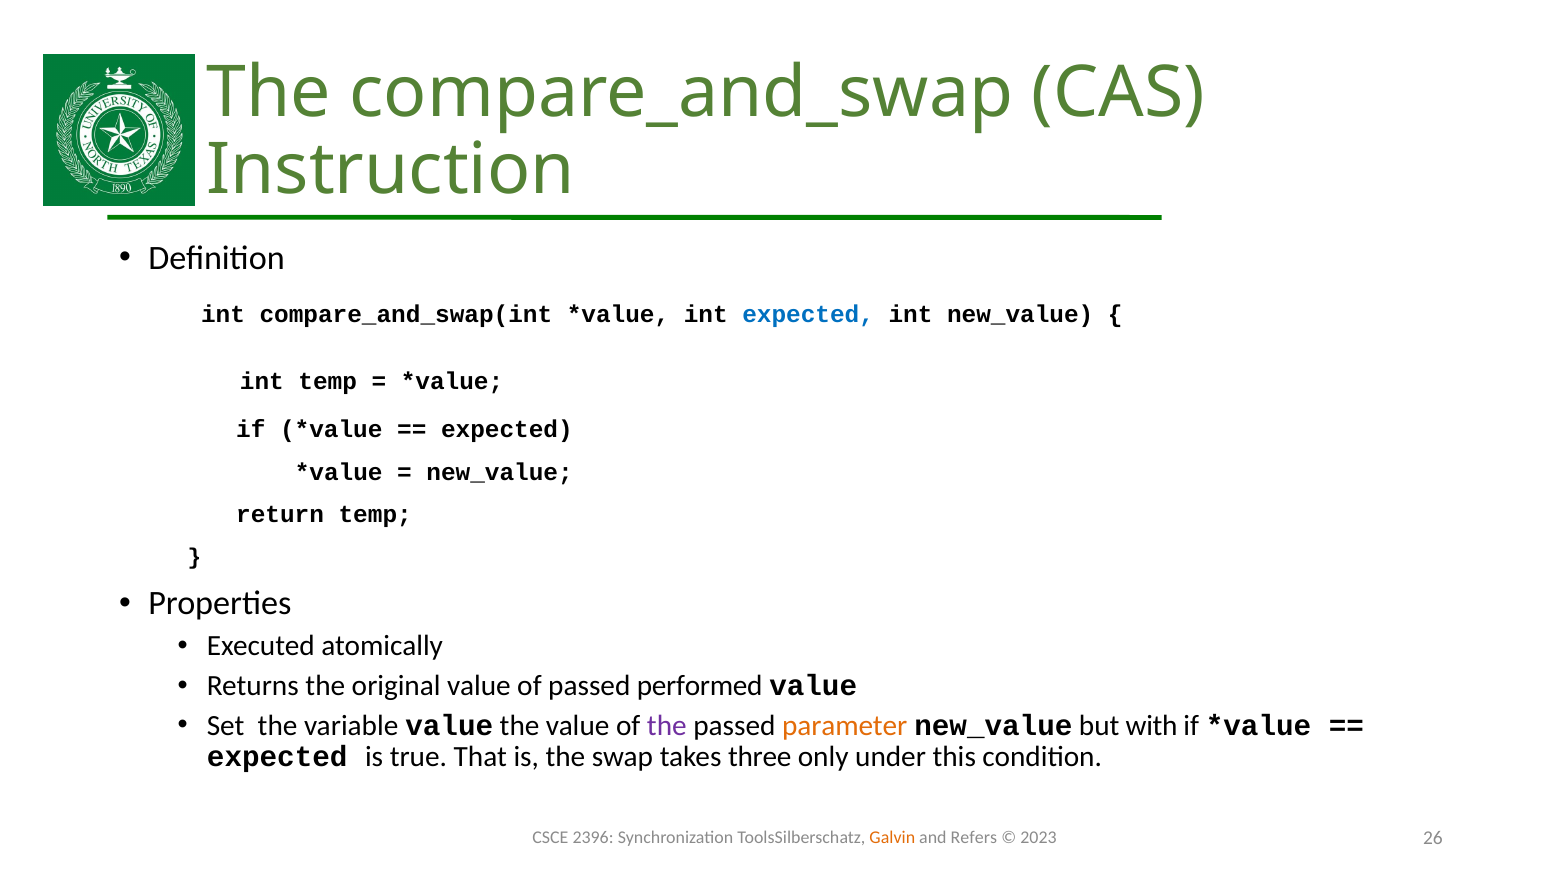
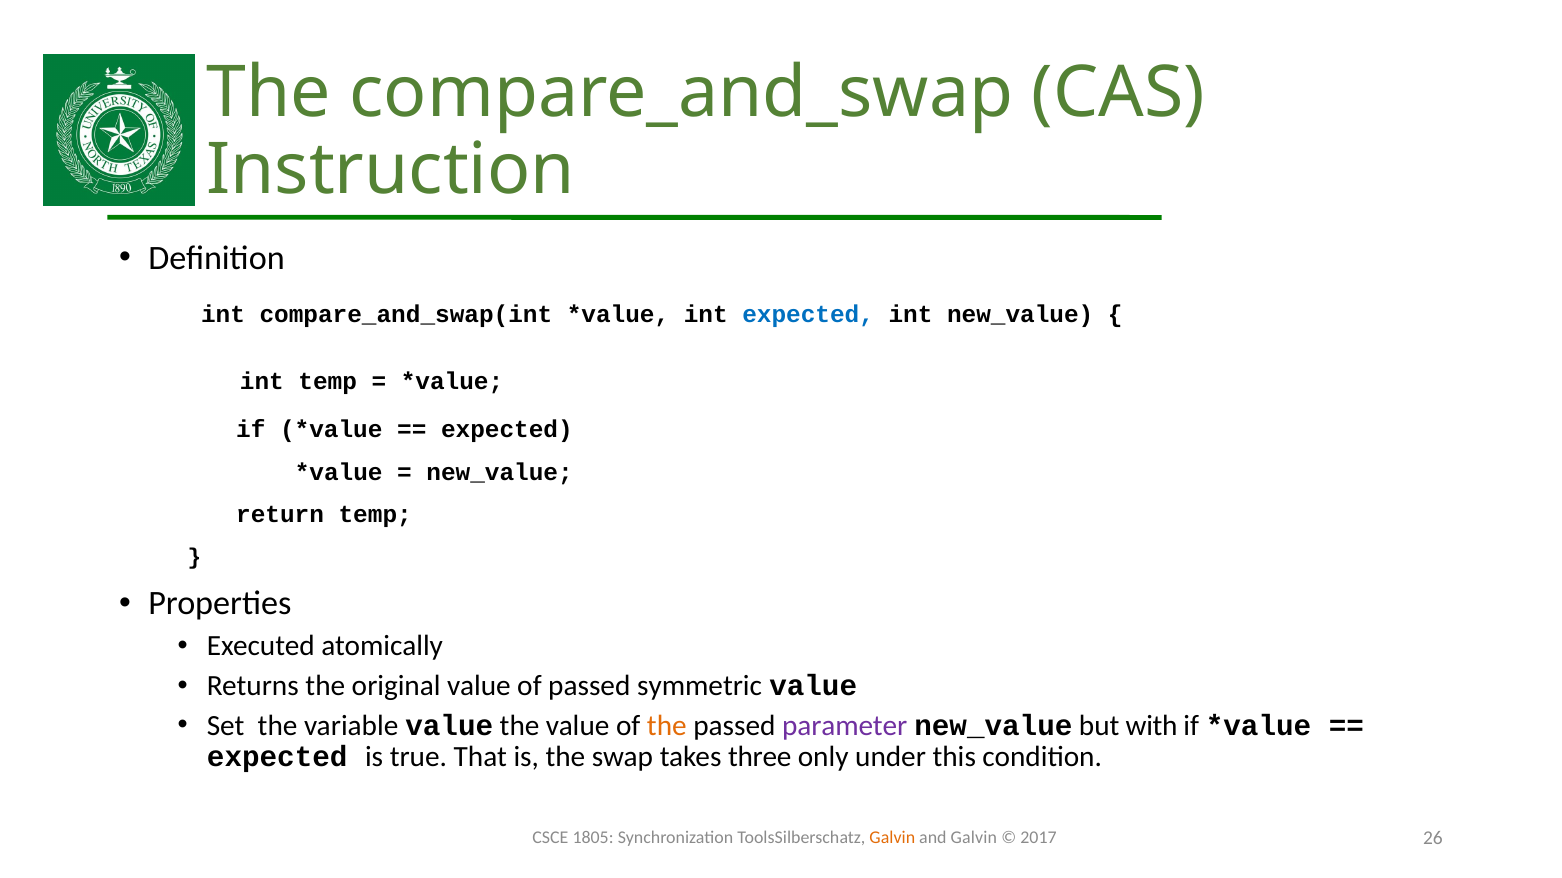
performed: performed -> symmetric (700, 686)
the colour: purple -> orange (667, 726)
parameter colour: orange -> purple (845, 726)
2396: 2396 -> 1805 (593, 839)
and Refers: Refers -> Galvin (974, 839)
2023: 2023 -> 2017 (1039, 839)
